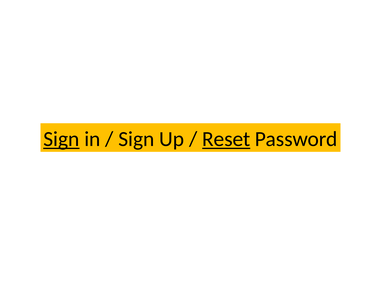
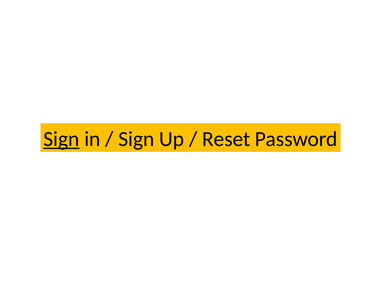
Reset underline: present -> none (226, 139)
